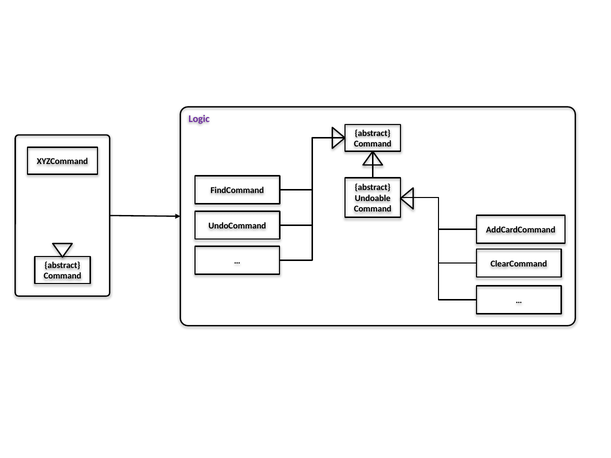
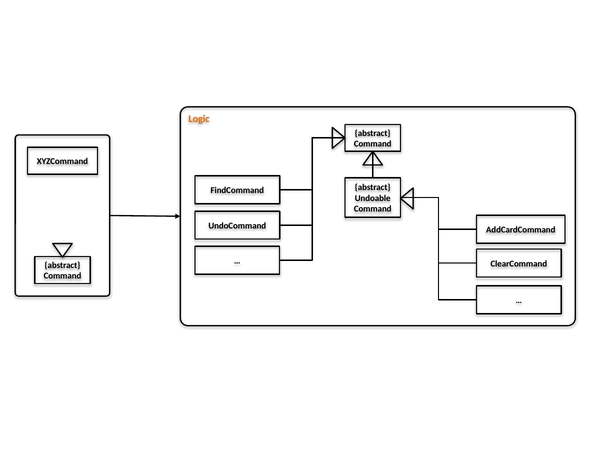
Logic colour: purple -> orange (199, 119)
